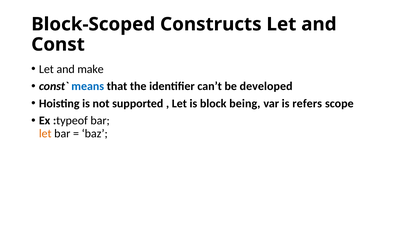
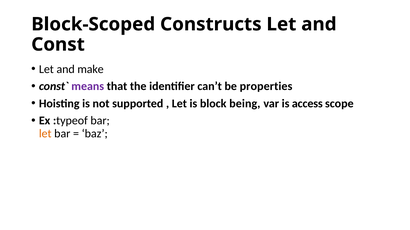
means colour: blue -> purple (88, 87)
developed: developed -> properties (266, 87)
refers: refers -> access (307, 104)
